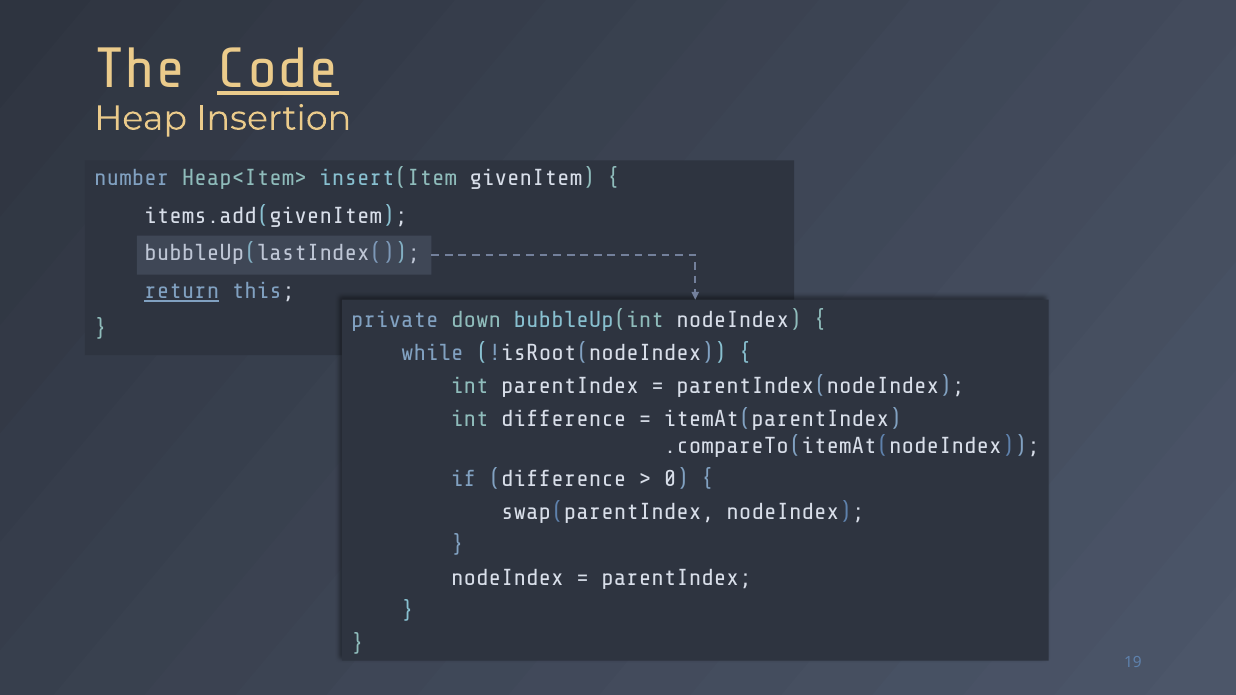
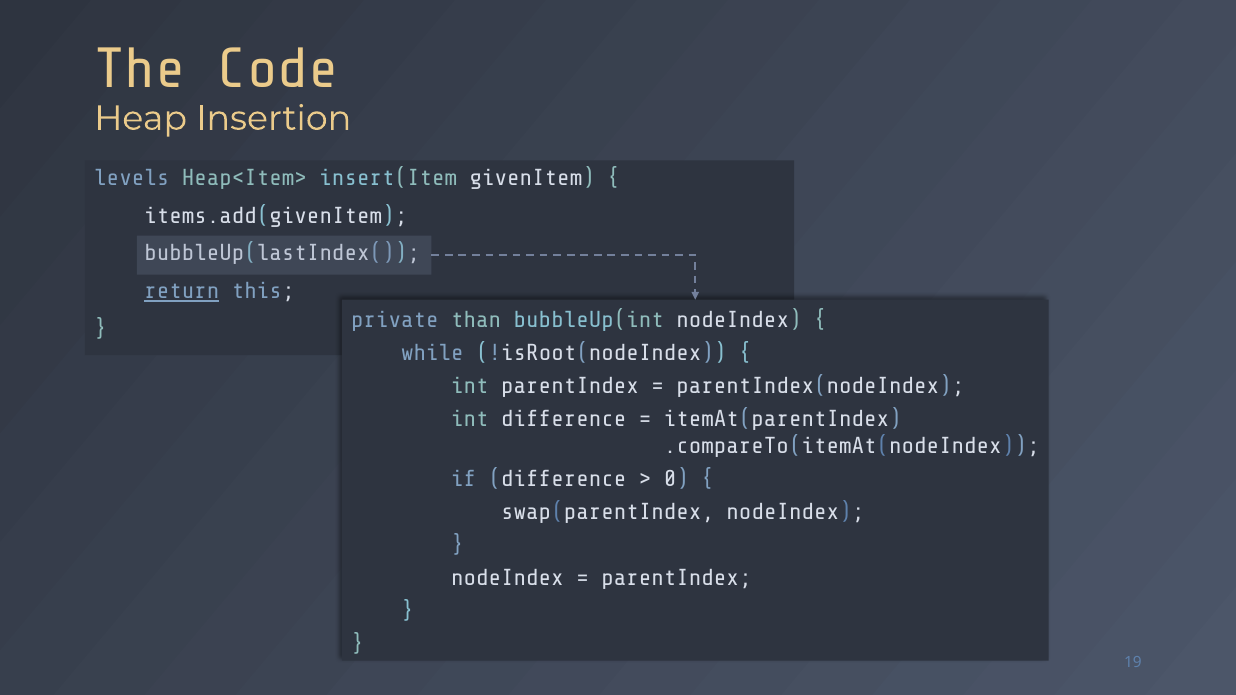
Code underline: present -> none (278, 69)
number: number -> levels (132, 178)
down: down -> than (476, 320)
